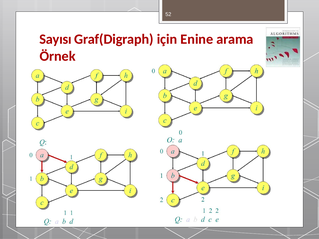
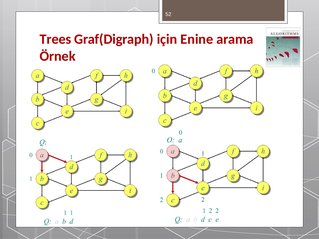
Sayısı: Sayısı -> Trees (55, 39)
